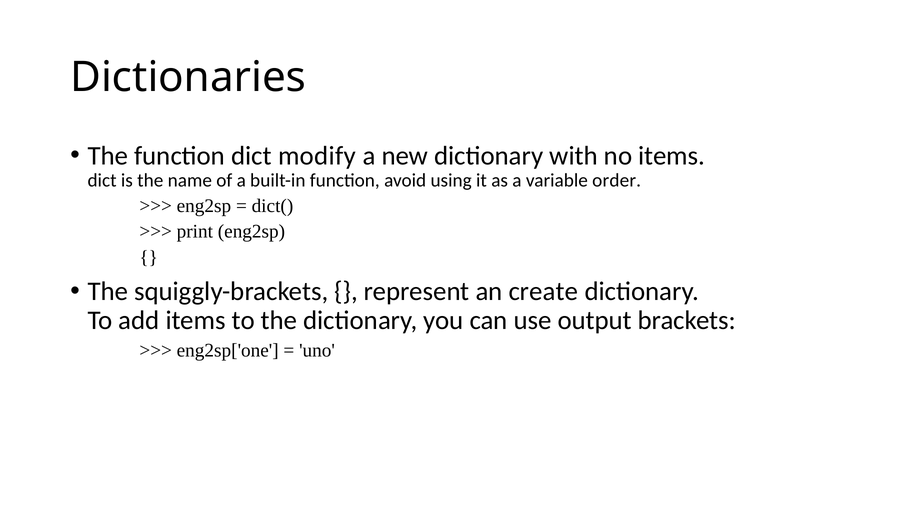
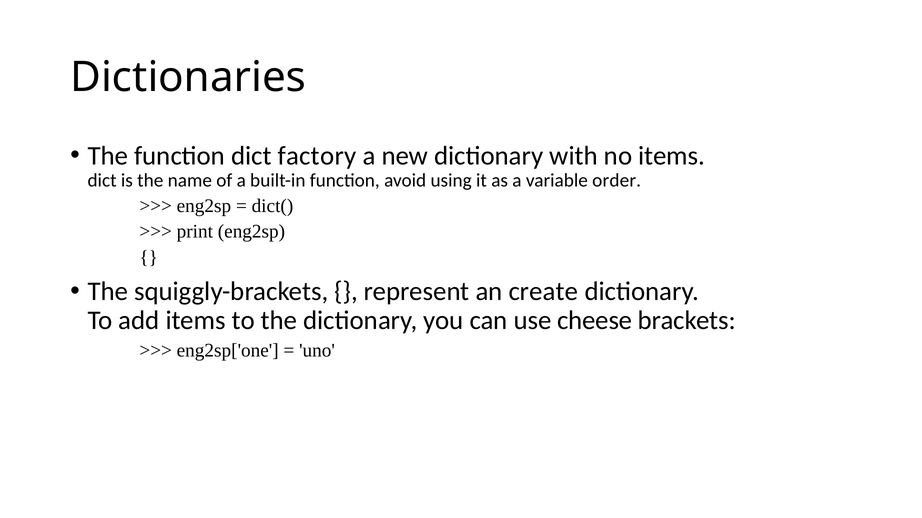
modify: modify -> factory (317, 156)
output: output -> cheese (595, 321)
